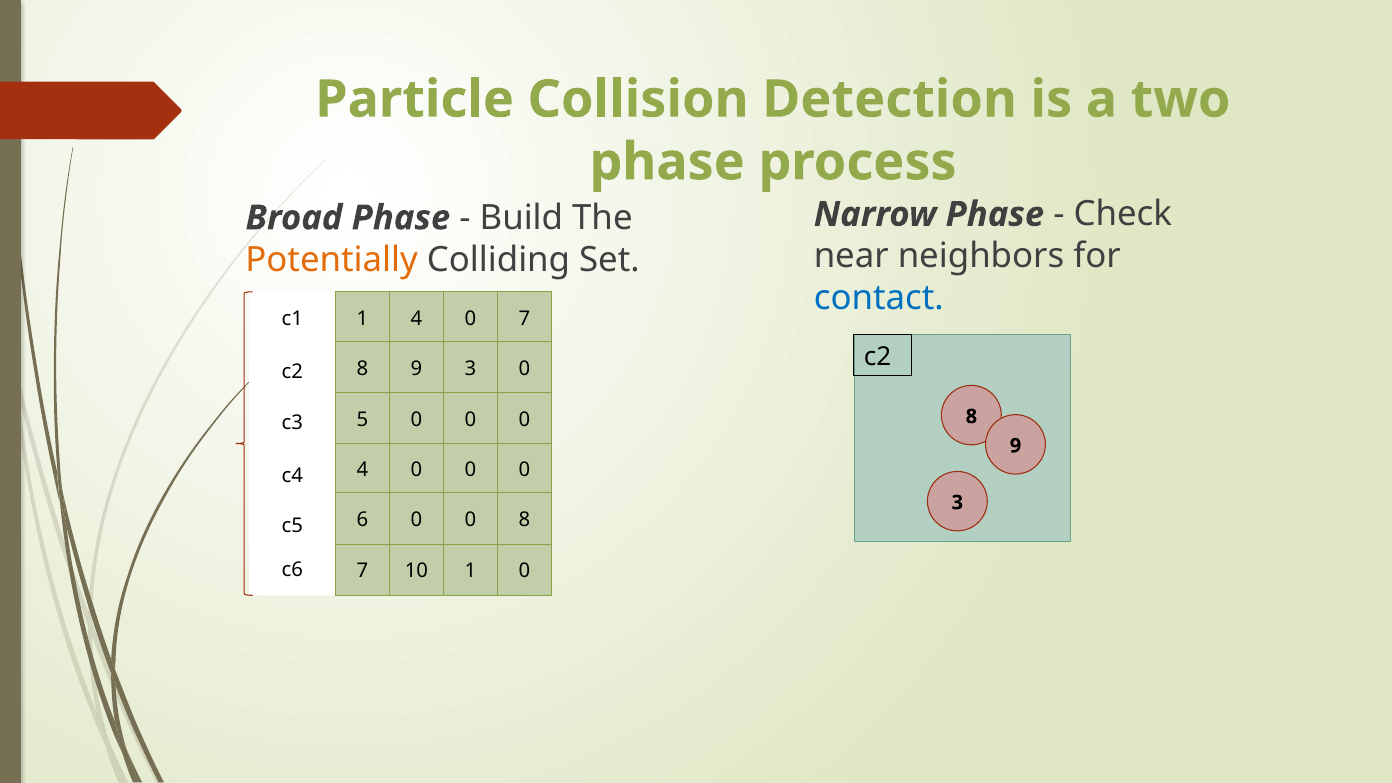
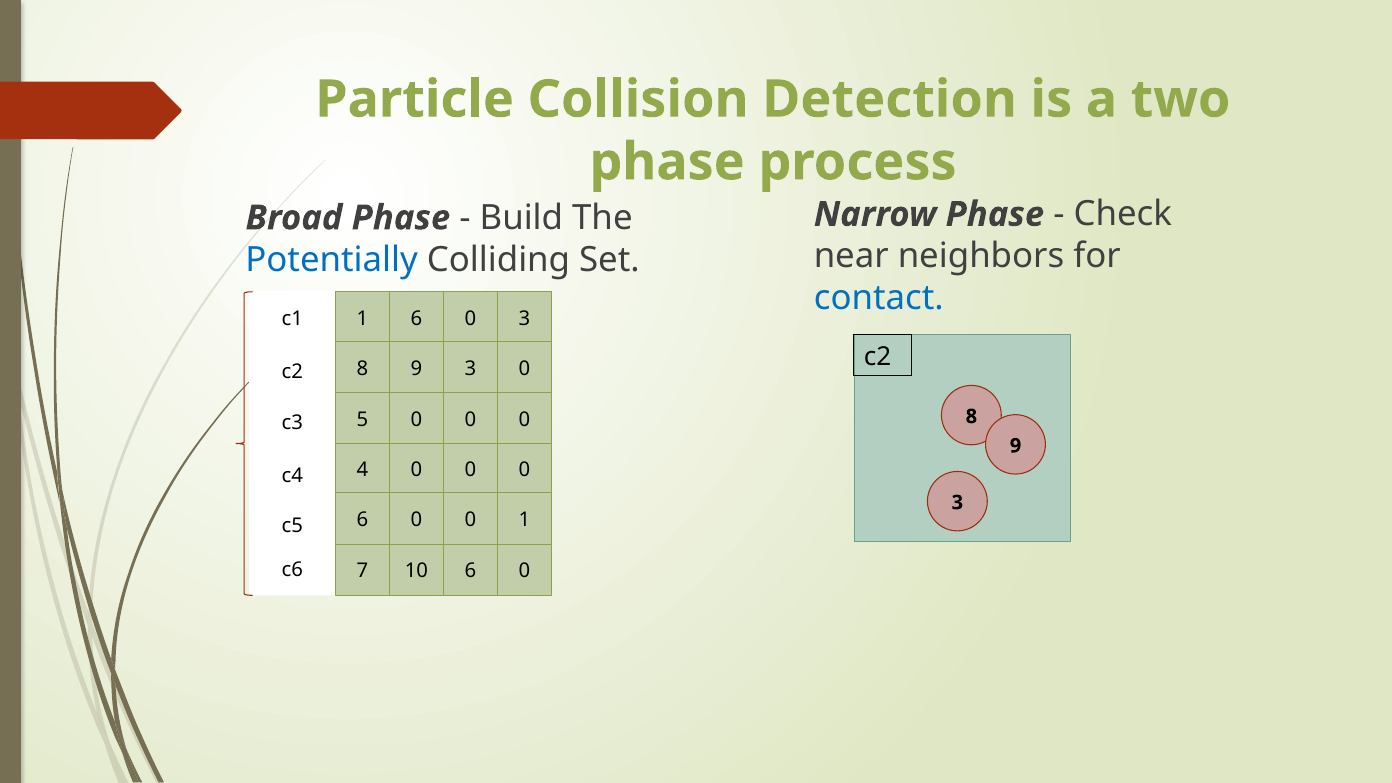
Potentially colour: orange -> blue (332, 260)
1 4: 4 -> 6 (416, 319)
0 7: 7 -> 3 (524, 319)
0 8: 8 -> 1 (524, 520)
10 1: 1 -> 6 (470, 571)
